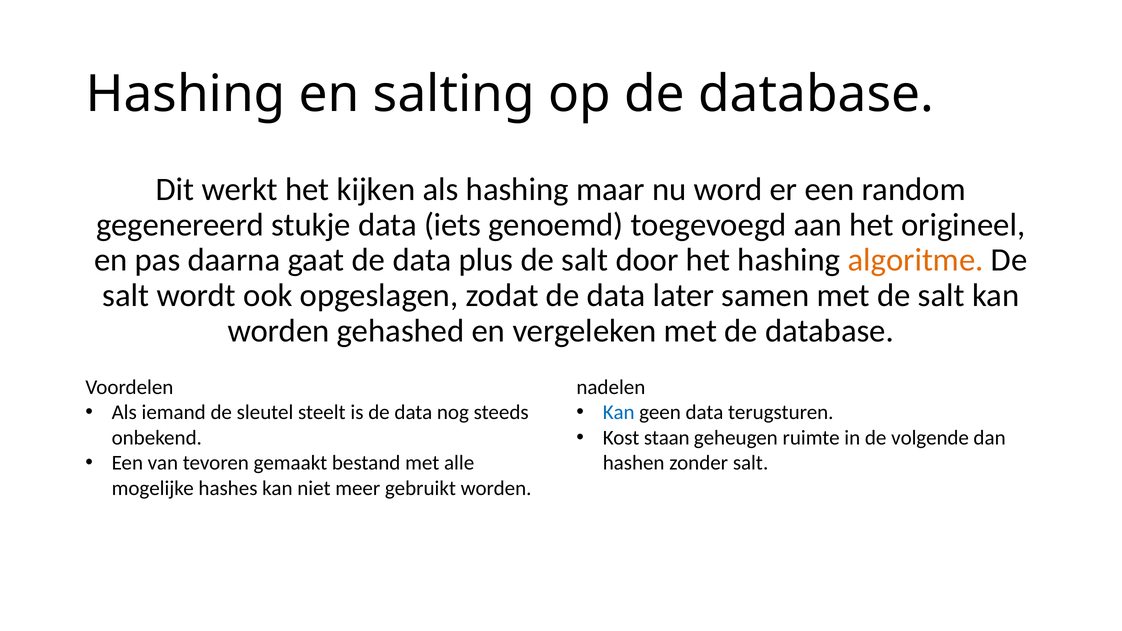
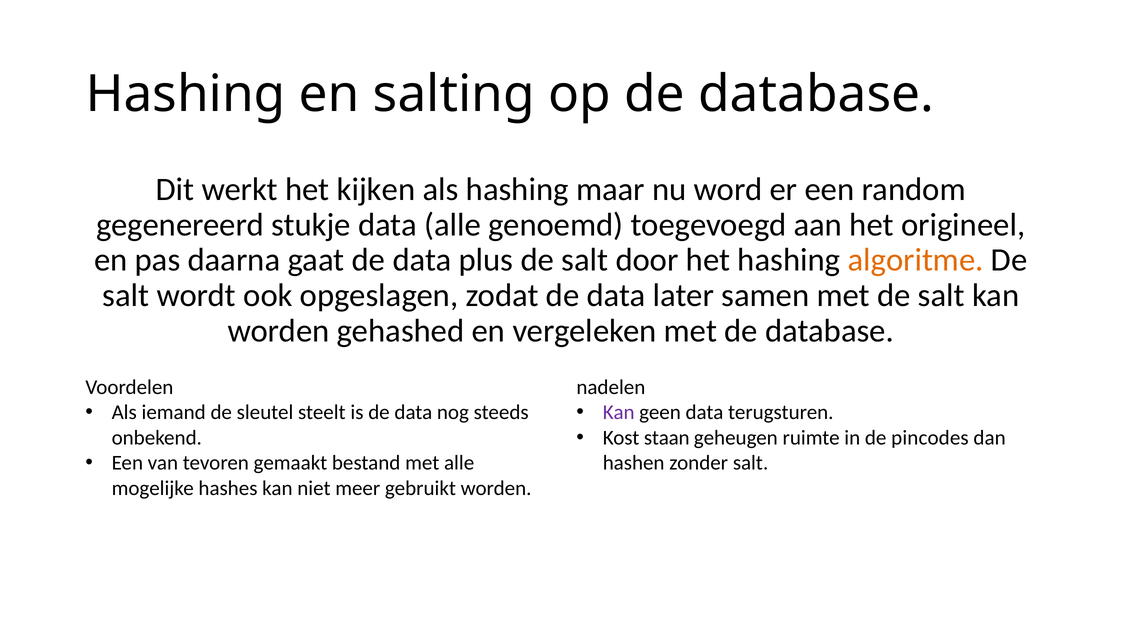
data iets: iets -> alle (453, 225)
Kan colour: blue -> purple (619, 413)
volgende: volgende -> pincodes (930, 438)
